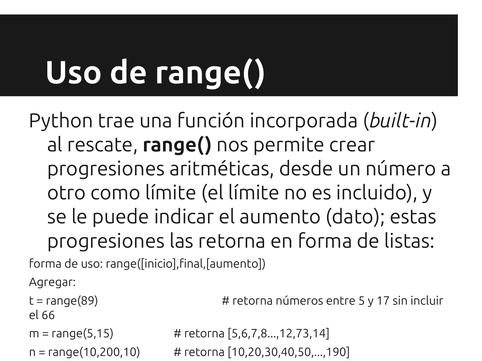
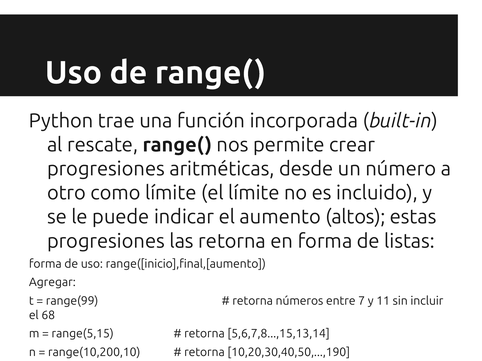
dato: dato -> altos (355, 217)
range(89: range(89 -> range(99 (72, 301)
5: 5 -> 7 (362, 301)
17: 17 -> 11 (383, 301)
66: 66 -> 68 (48, 316)
5,6,7,8...,12,73,14: 5,6,7,8...,12,73,14 -> 5,6,7,8...,15,13,14 (279, 334)
